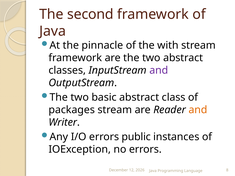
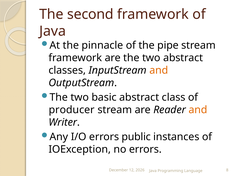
with: with -> pipe (168, 45)
and colour: purple -> orange (159, 70)
packages: packages -> producer (72, 110)
